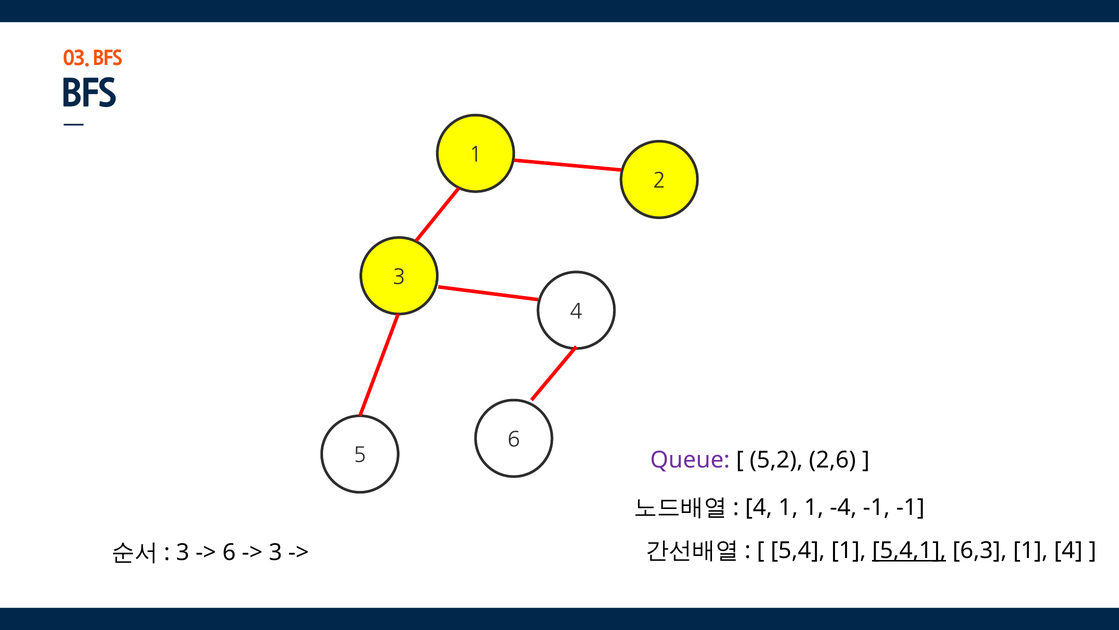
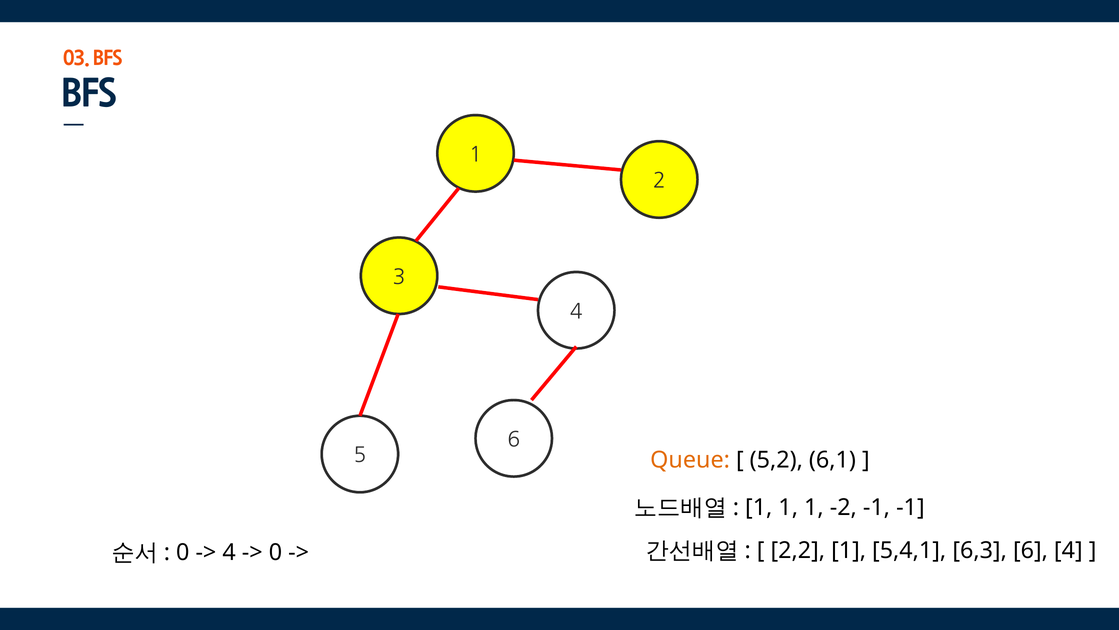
Queue colour: purple -> orange (690, 460)
2,6: 2,6 -> 6,1 (832, 460)
4: 4 -> 1 (759, 507)
-4: -4 -> -2 (843, 507)
5,4: 5,4 -> 2,2 (798, 550)
5,4,1 underline: present -> none (909, 550)
6,3 1: 1 -> 6 (1030, 550)
3: 3 -> 0 (183, 552)
6: 6 -> 4 (229, 552)
3: 3 -> 0 (275, 552)
